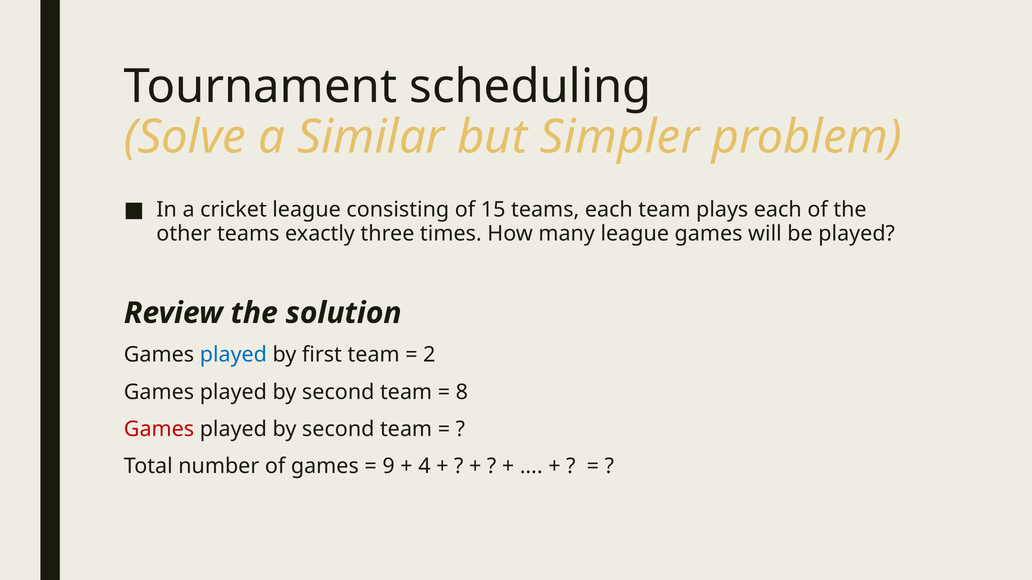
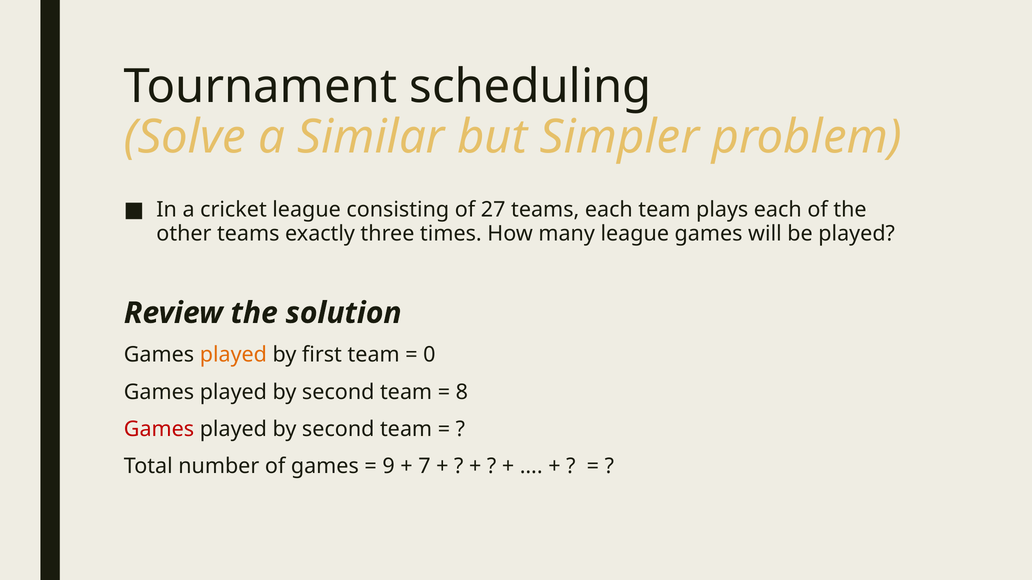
15: 15 -> 27 (493, 210)
played colour: blue -> orange (233, 355)
2: 2 -> 0 (429, 355)
4: 4 -> 7 (424, 467)
